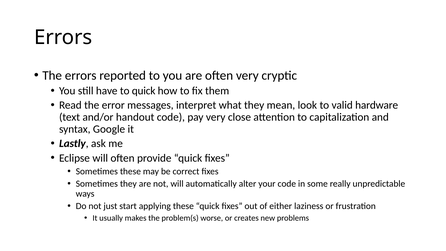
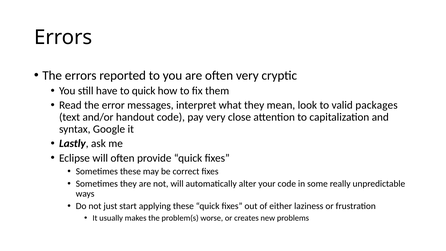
hardware: hardware -> packages (377, 105)
